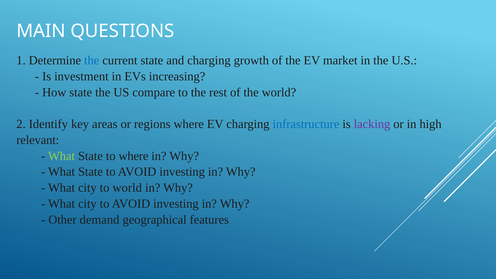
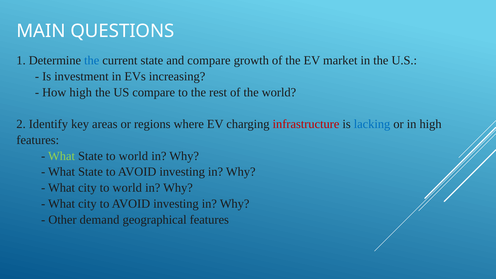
and charging: charging -> compare (209, 60)
How state: state -> high (81, 92)
infrastructure colour: blue -> red (306, 124)
lacking colour: purple -> blue (372, 124)
relevant: relevant -> features (38, 140)
State to where: where -> world (133, 156)
